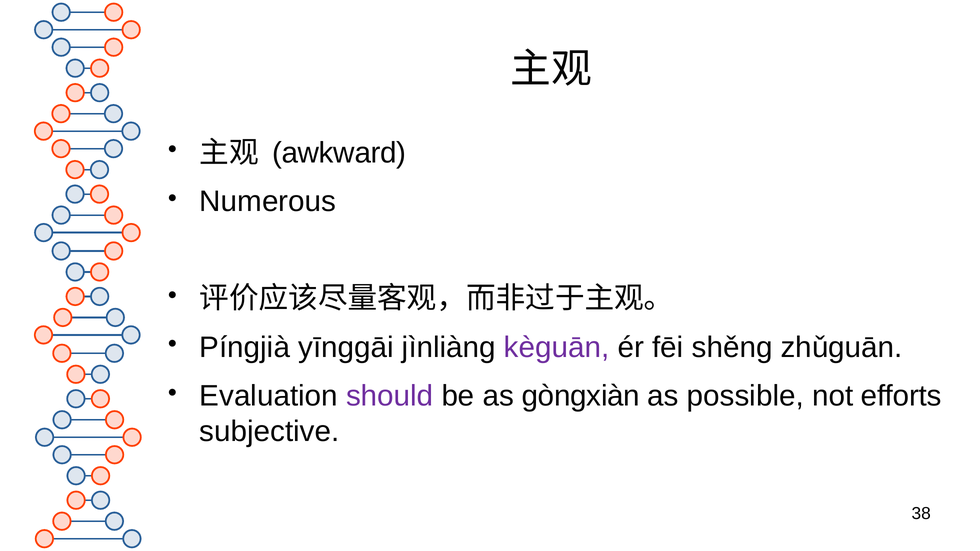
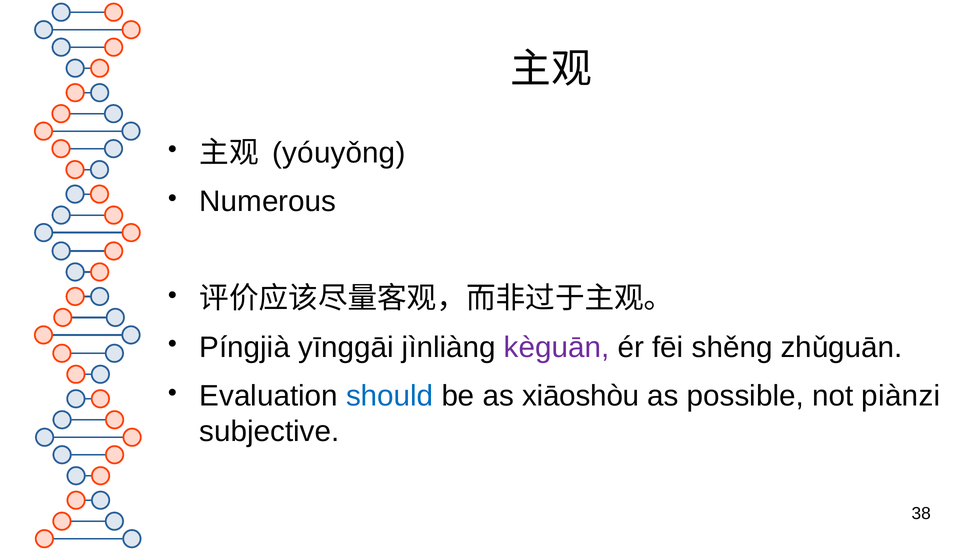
awkward: awkward -> yóuyǒng (339, 153)
should colour: purple -> blue (390, 396)
gòngxiàn: gòngxiàn -> xiāoshòu (581, 396)
efforts: efforts -> piànzi (901, 396)
